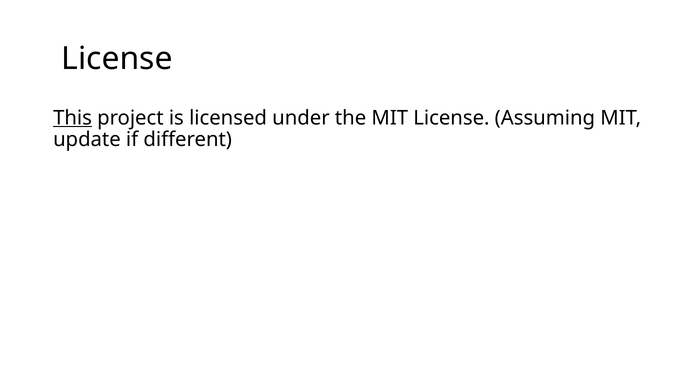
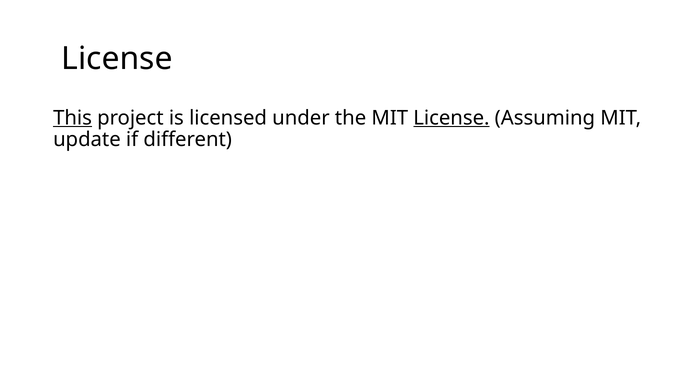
License underline: none -> present (451, 118)
